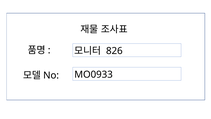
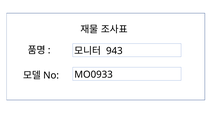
826: 826 -> 943 (114, 51)
